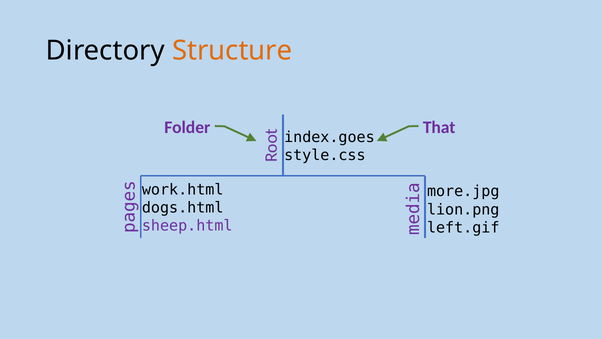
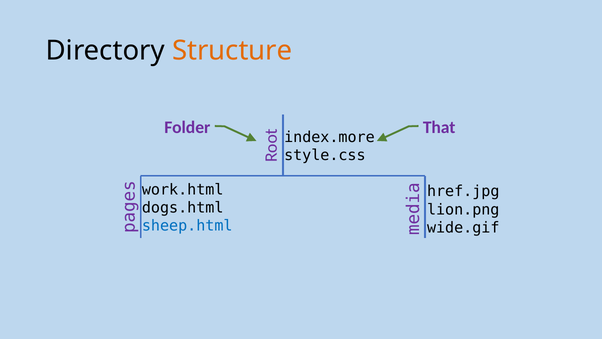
index.goes: index.goes -> index.more (329, 137)
more.jpg: more.jpg -> href.jpg (463, 191)
sheep.html colour: purple -> blue (187, 226)
left.gif: left.gif -> wide.gif (463, 227)
